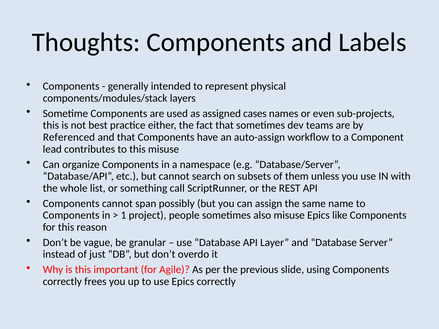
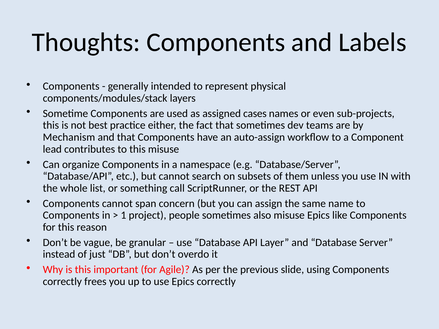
Referenced: Referenced -> Mechanism (69, 137)
possibly: possibly -> concern (177, 204)
